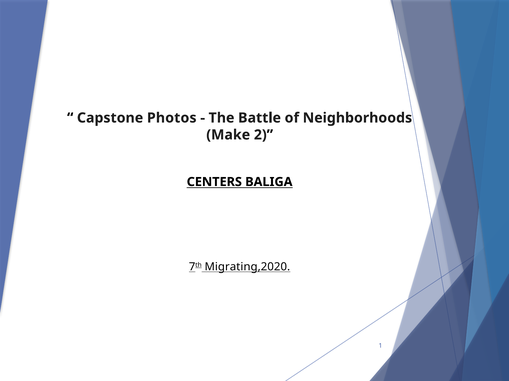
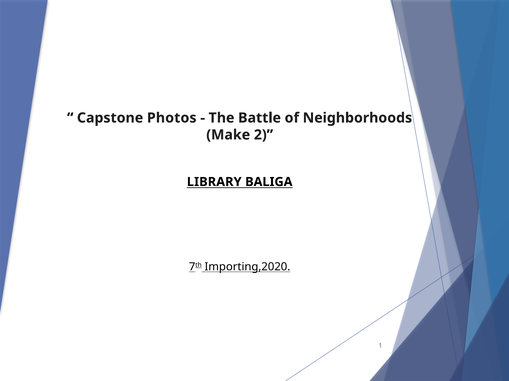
CENTERS: CENTERS -> LIBRARY (214, 182)
Migrating,2020: Migrating,2020 -> Importing,2020 (247, 267)
